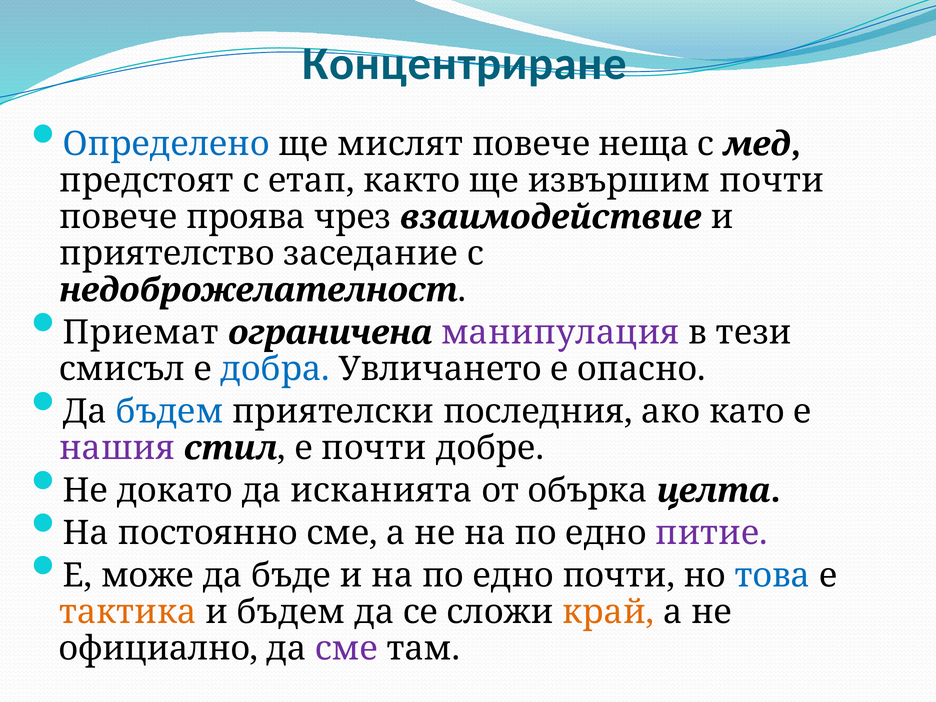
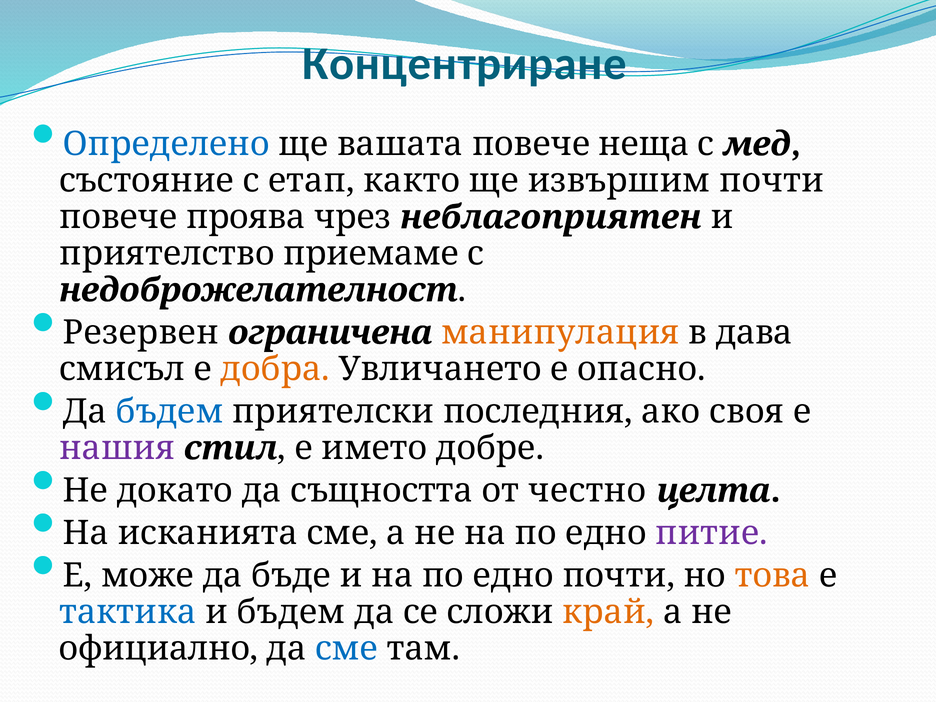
мислят: мислят -> вашата (400, 144)
предстоят: предстоят -> състояние (147, 181)
взаимодействие: взаимодействие -> неблагоприятен (551, 217)
заседание: заседание -> приемаме (371, 254)
Приемат: Приемат -> Резервен (141, 333)
манипулация colour: purple -> orange (560, 333)
тези: тези -> дава (754, 333)
добра colour: blue -> orange (275, 369)
като: като -> своя (747, 412)
е почти: почти -> името (374, 448)
исканията: исканията -> същността (382, 491)
обърка: обърка -> честно (587, 491)
постоянно: постоянно -> исканията (208, 533)
това colour: blue -> orange (773, 576)
тактика colour: orange -> blue (128, 612)
сме colour: purple -> blue (346, 649)
